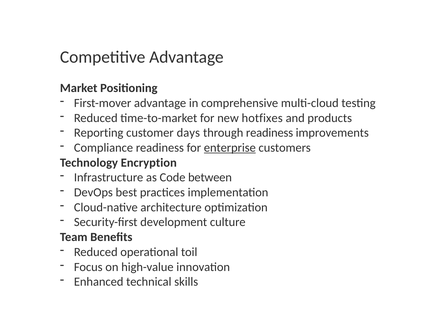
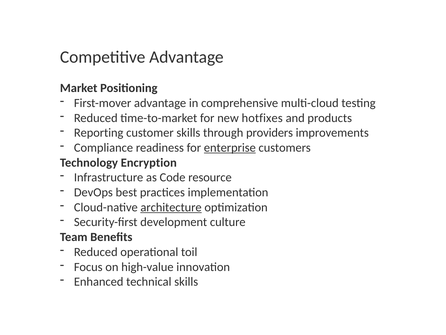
customer days: days -> skills (188, 133)
through readiness: readiness -> providers (270, 133)
between: between -> resource (210, 177)
architecture underline: none -> present (171, 207)
